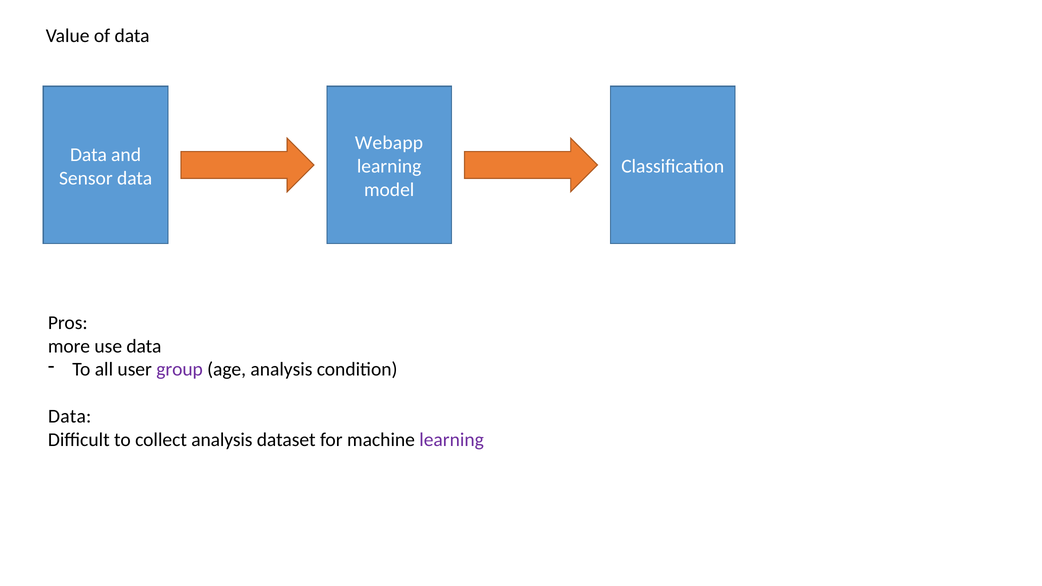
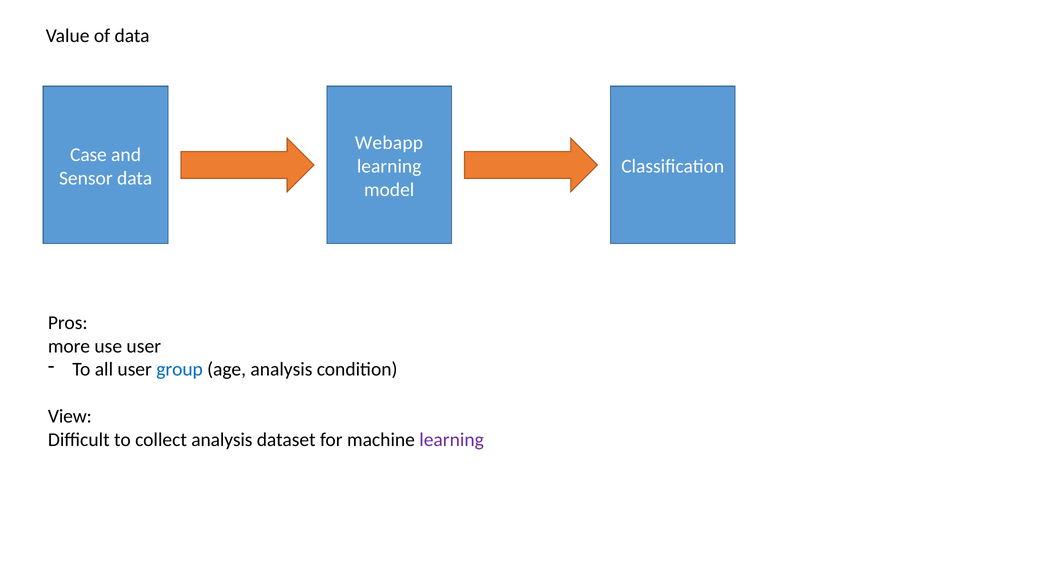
Data: Data -> Case (88, 155)
use data: data -> user (144, 346)
group colour: purple -> blue (180, 370)
Data: Data -> View (70, 416)
